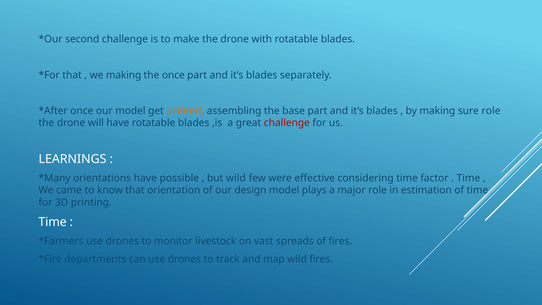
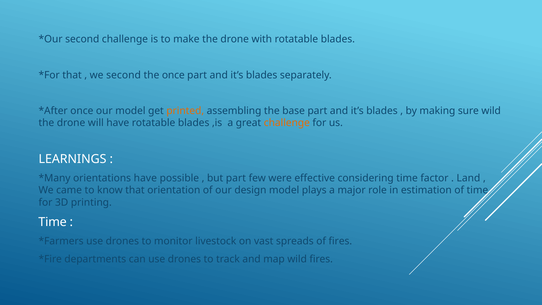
we making: making -> second (124, 75)
sure role: role -> wild (491, 111)
challenge colour: red -> orange (287, 123)
but wild: wild -> part (236, 178)
Time: Time -> Land (468, 178)
